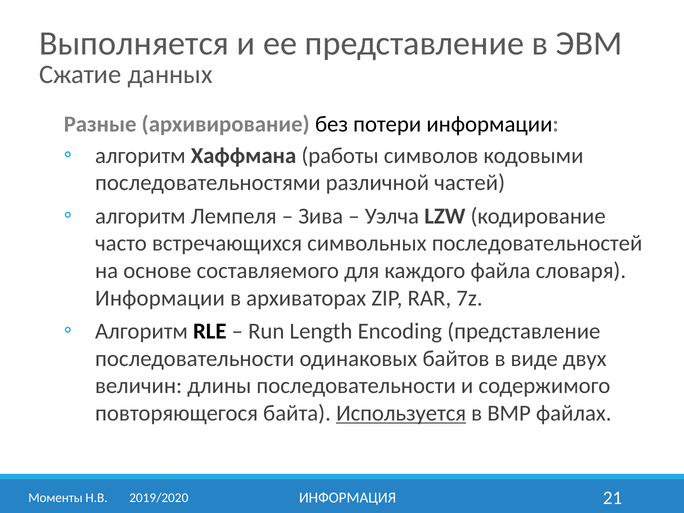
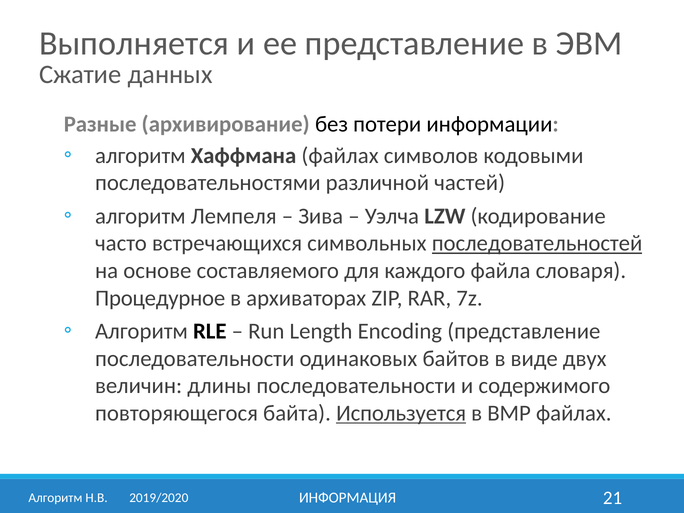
Хаффмана работы: работы -> файлах (340, 156)
последовательностей underline: none -> present (537, 243)
Информации: Информации -> Процедурное (160, 298)
Моменты: Моменты -> Алгоритм (55, 498)
